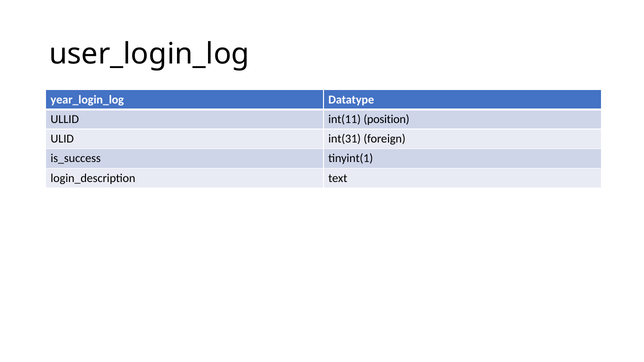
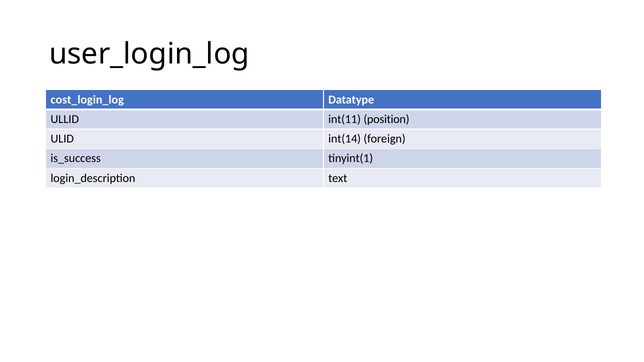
year_login_log: year_login_log -> cost_login_log (87, 100)
int(31: int(31 -> int(14 (345, 139)
